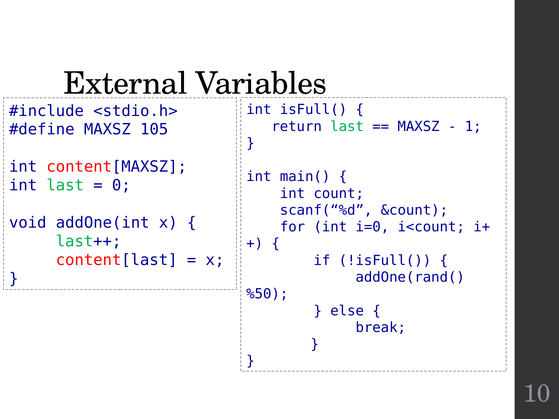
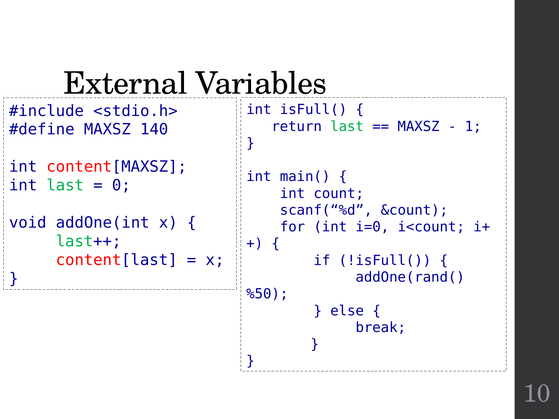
105: 105 -> 140 (154, 130)
